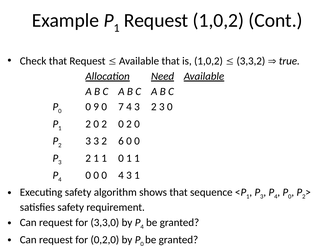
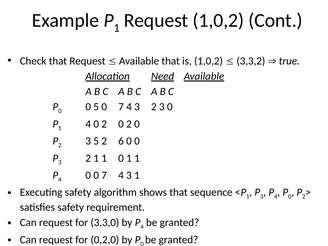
0 9: 9 -> 5 (96, 107)
1 2: 2 -> 4 (88, 124)
3 3: 3 -> 5 (96, 141)
0 0 0: 0 -> 7 (104, 175)
